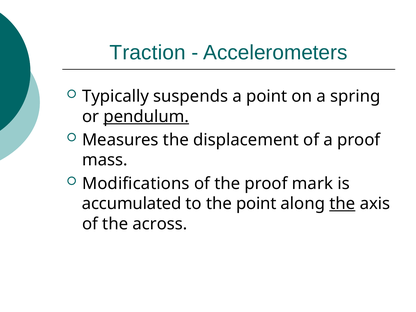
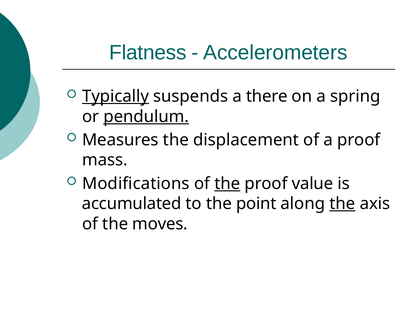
Traction: Traction -> Flatness (148, 53)
Typically underline: none -> present (116, 96)
a point: point -> there (267, 96)
the underline: none -> present (227, 184)
mark: mark -> value (313, 184)
across: across -> moves (160, 224)
